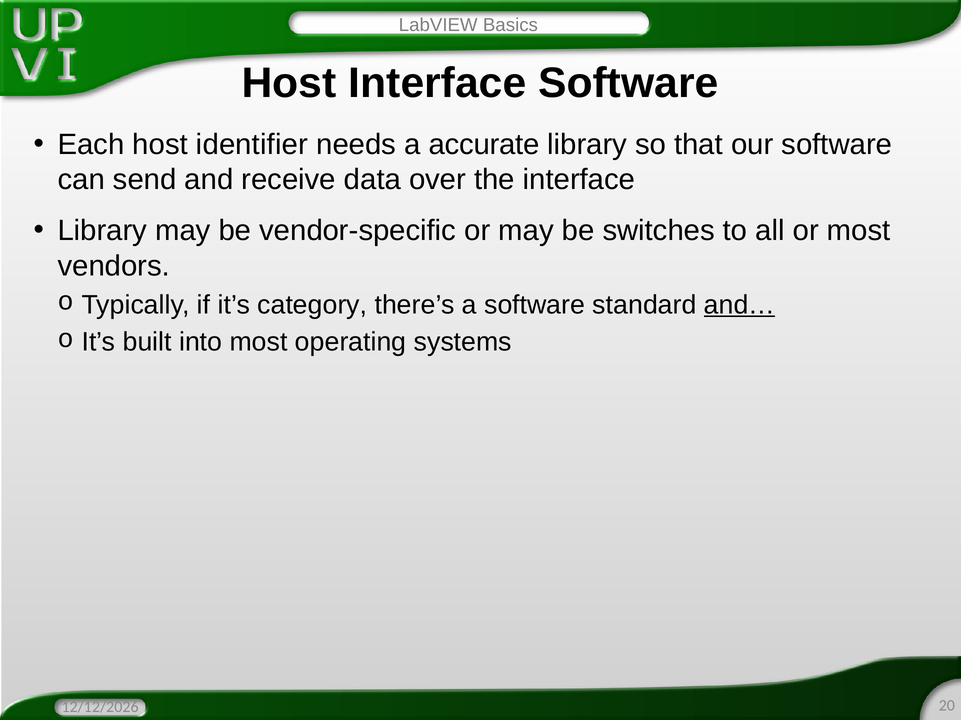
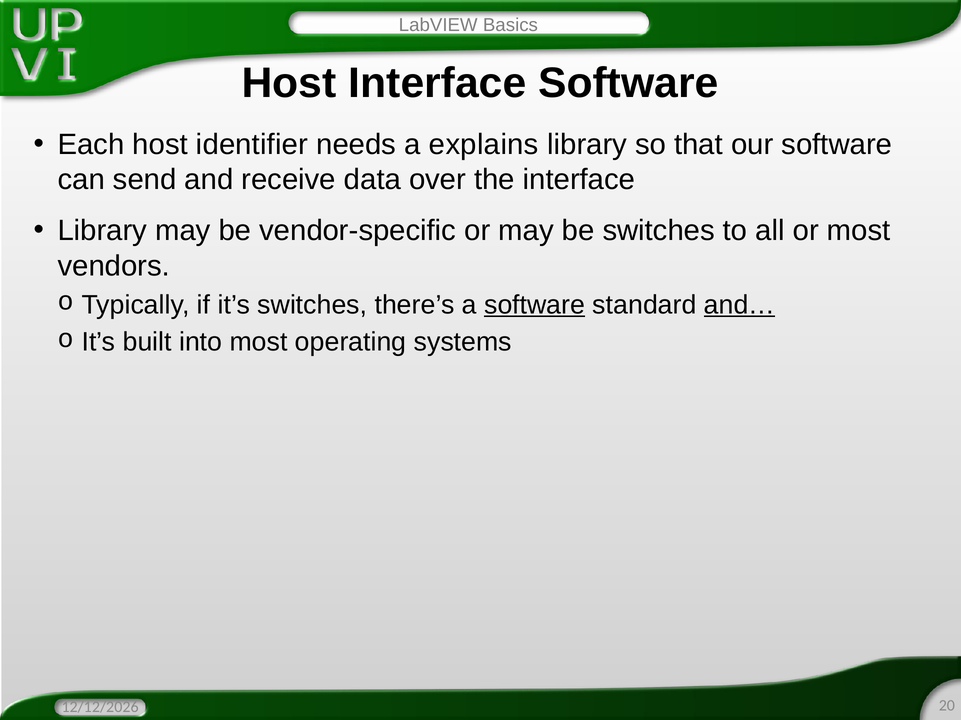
accurate: accurate -> explains (484, 145)
it’s category: category -> switches (312, 305)
software underline: none -> present (535, 305)
